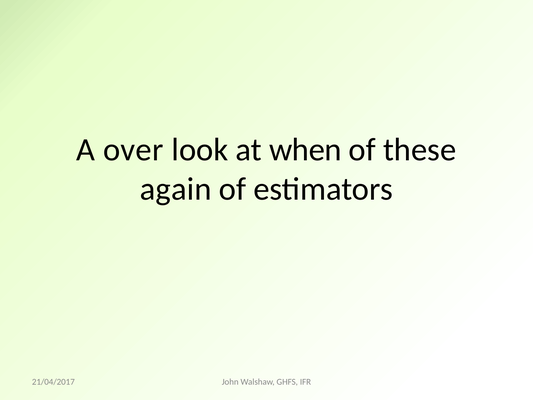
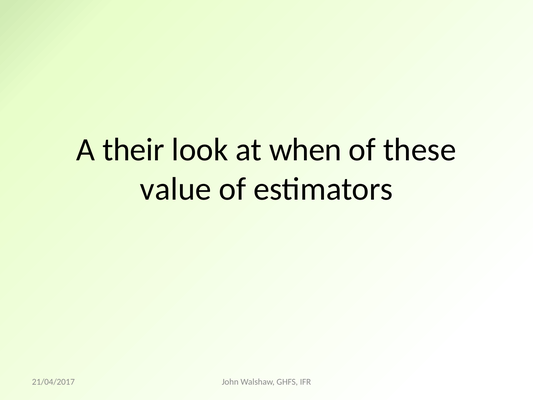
over: over -> their (133, 150)
again: again -> value (176, 189)
